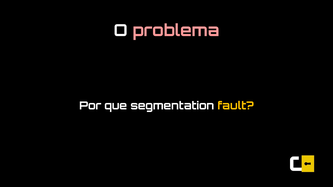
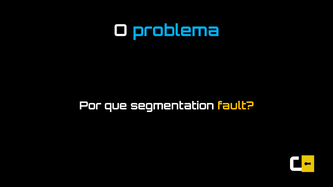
problema colour: pink -> light blue (176, 31)
